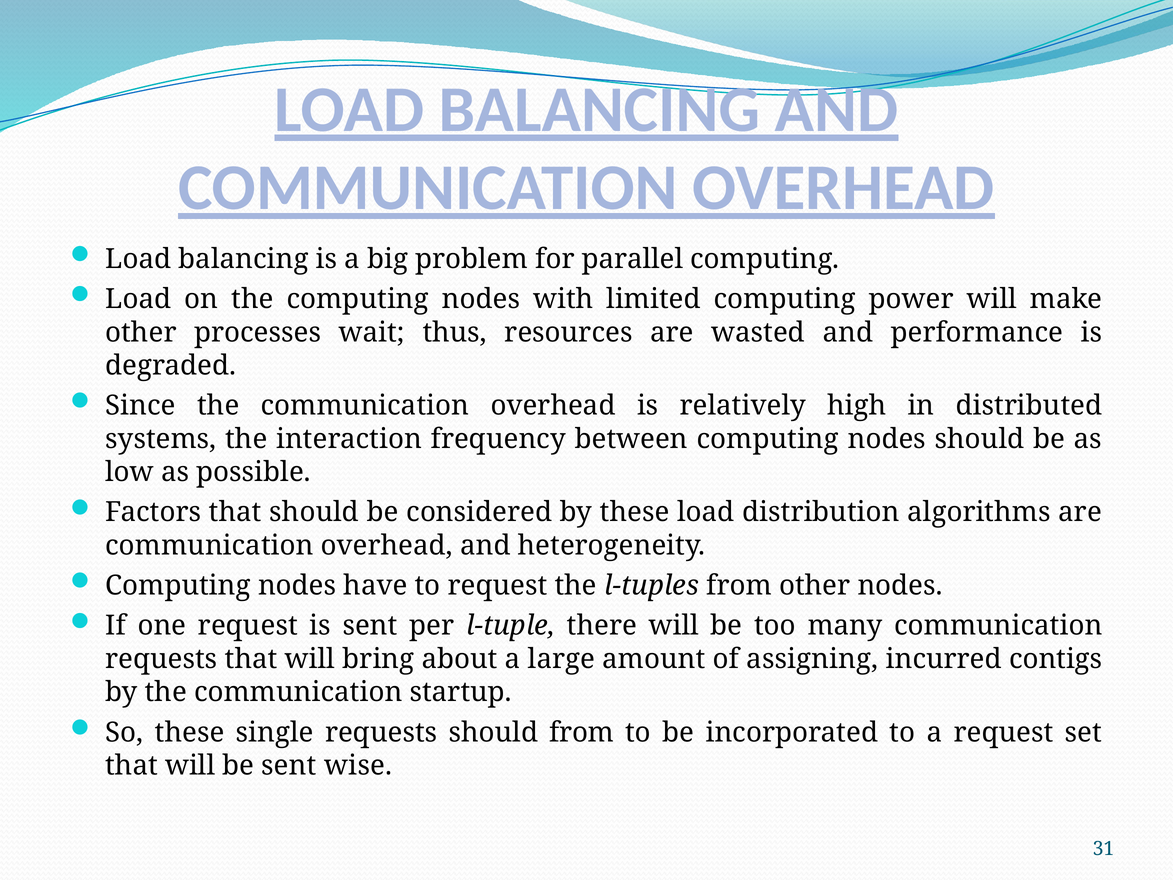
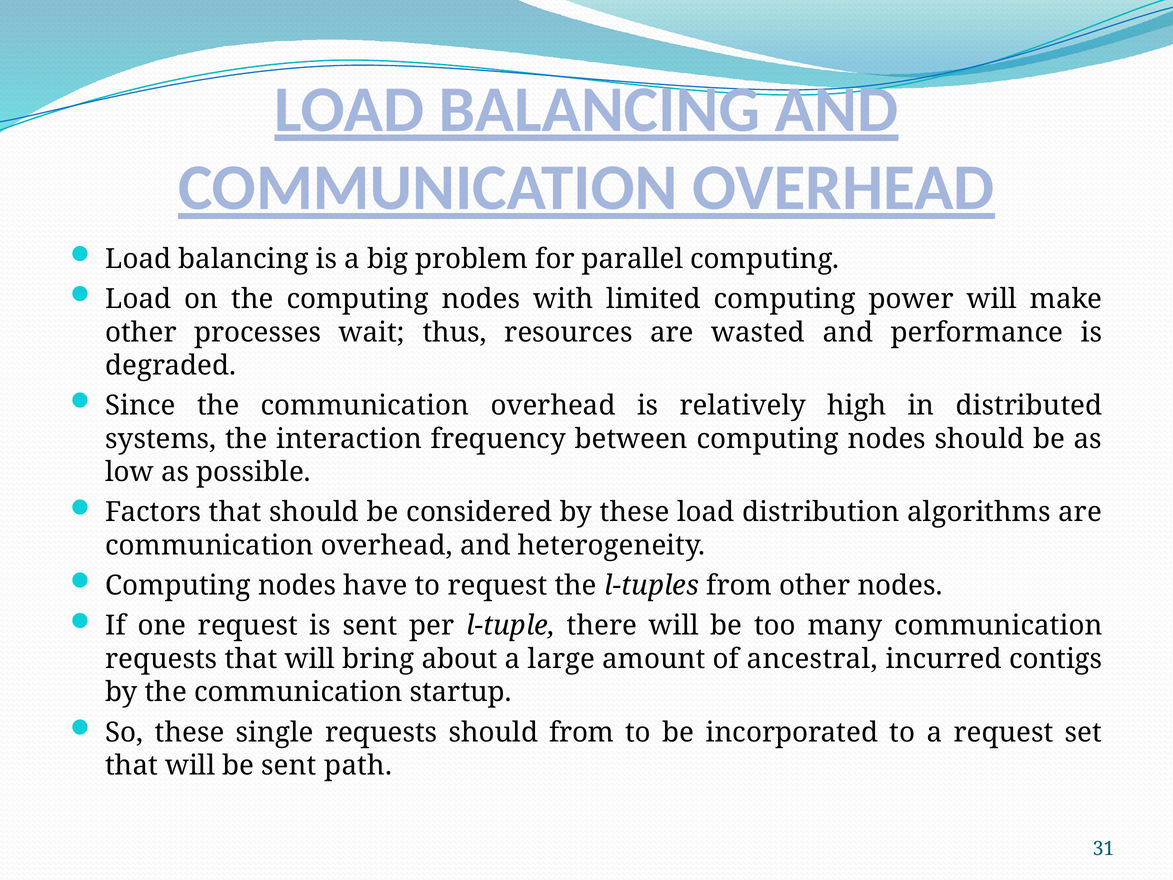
assigning: assigning -> ancestral (812, 659)
wise: wise -> path (358, 765)
